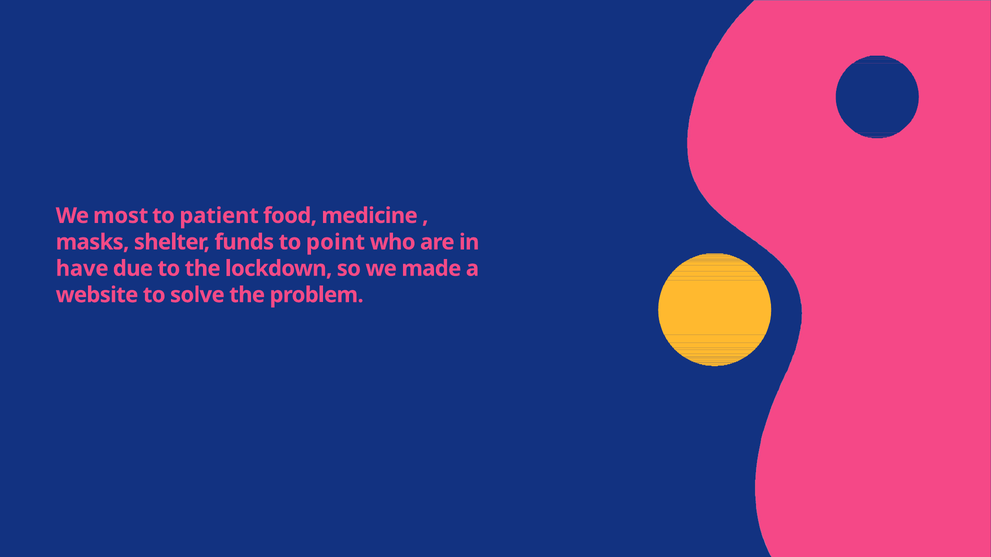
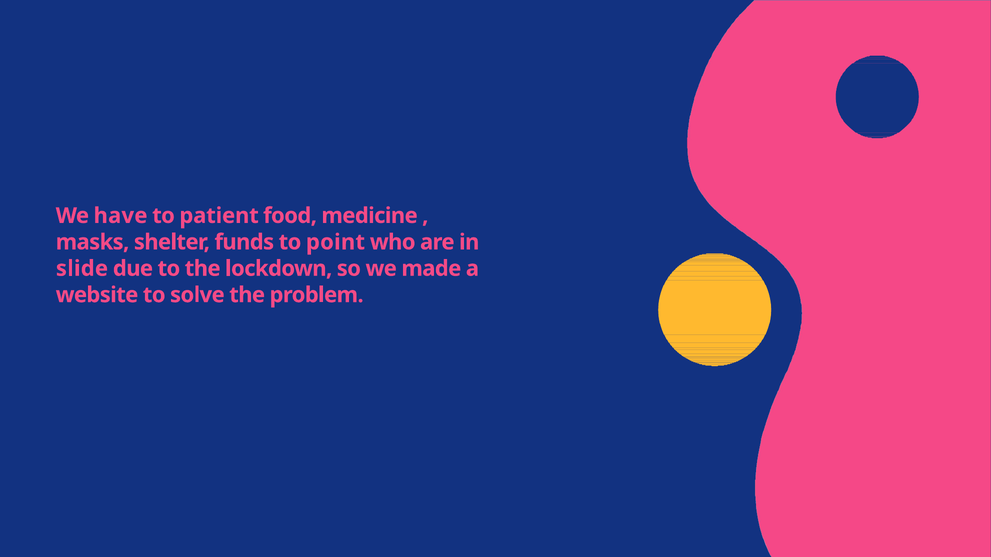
most: most -> have (120, 216)
have: have -> slide (82, 269)
